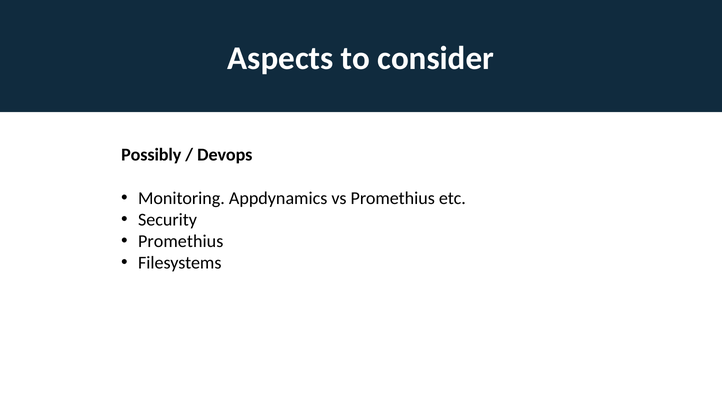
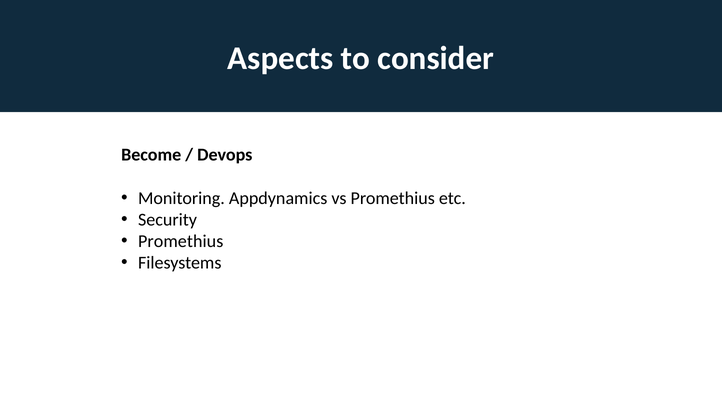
Possibly: Possibly -> Become (151, 155)
